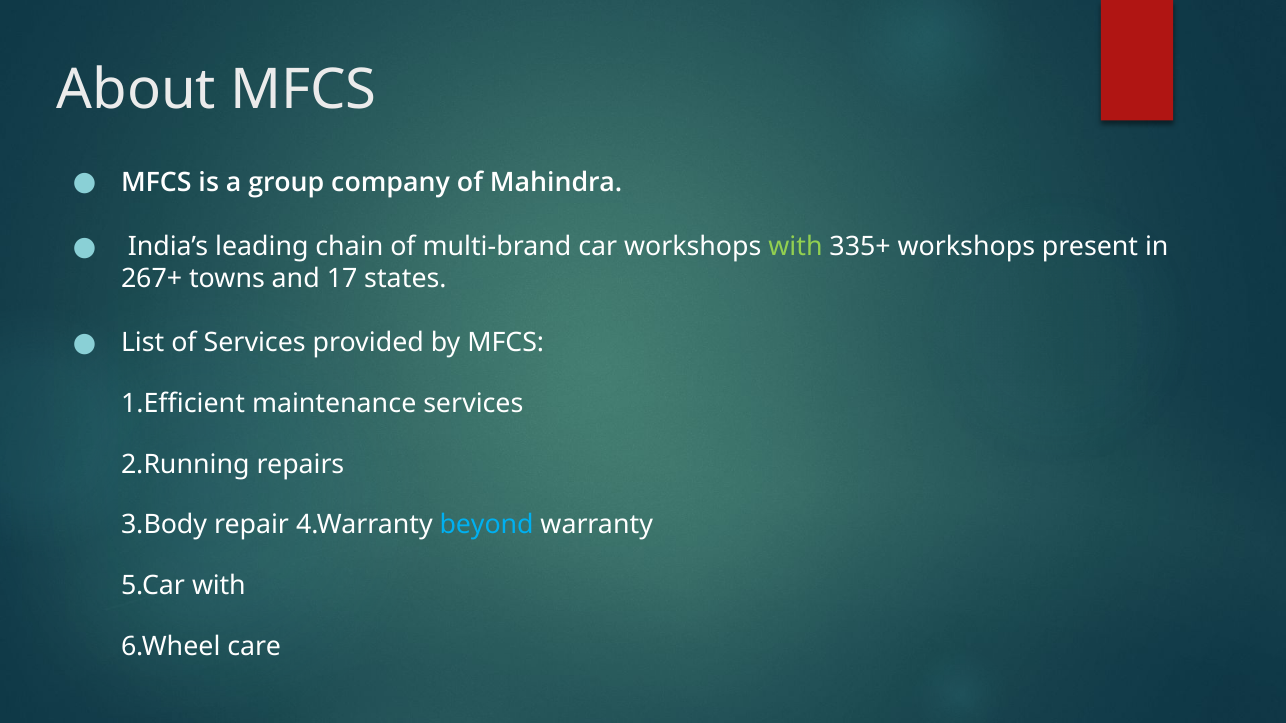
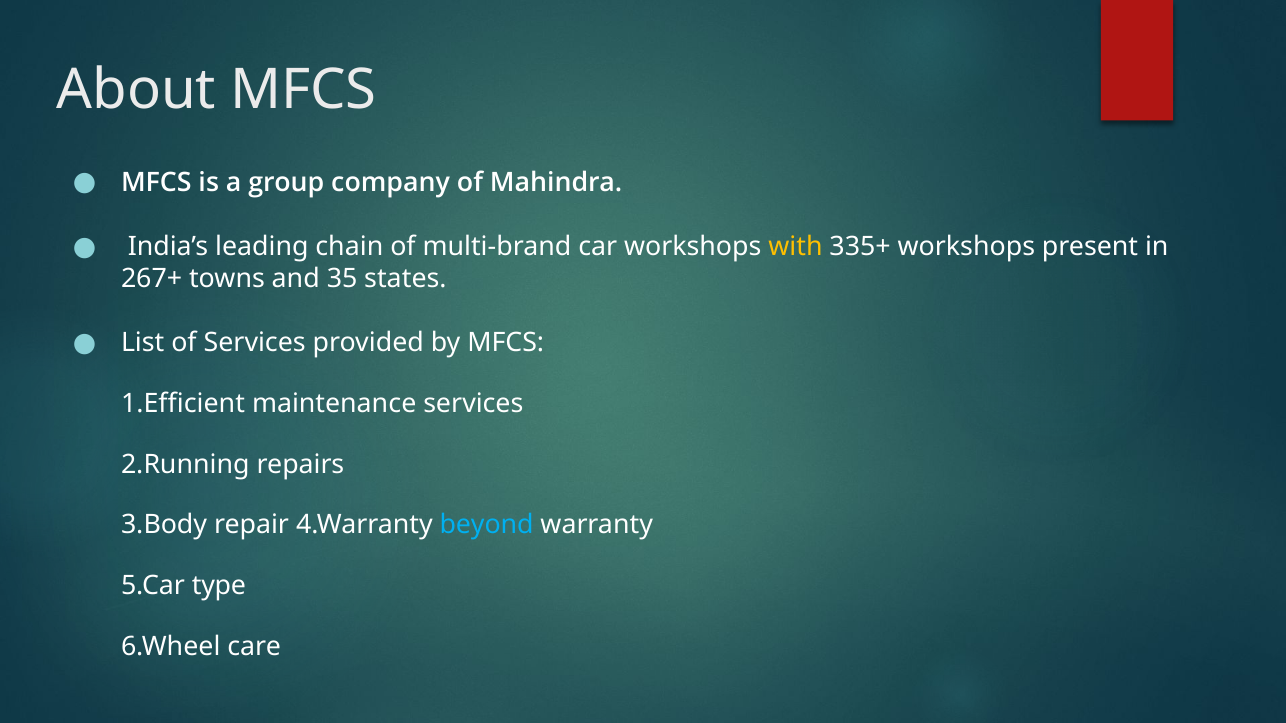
with colour: light green -> yellow (795, 247)
17: 17 -> 35 (342, 279)
5.Car with: with -> type (219, 586)
